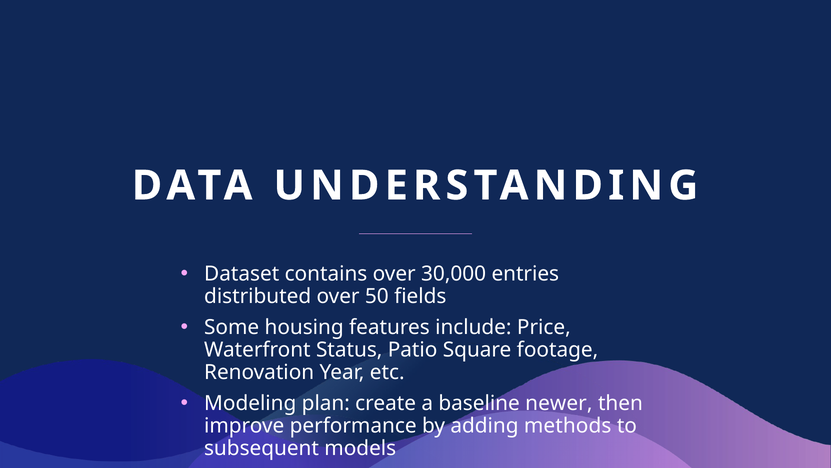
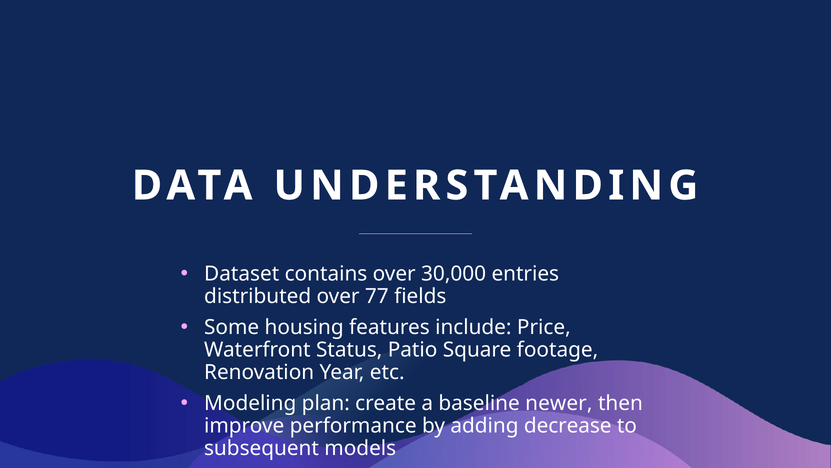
50: 50 -> 77 (377, 296)
methods: methods -> decrease (568, 425)
